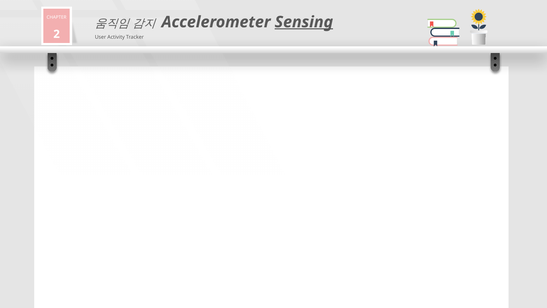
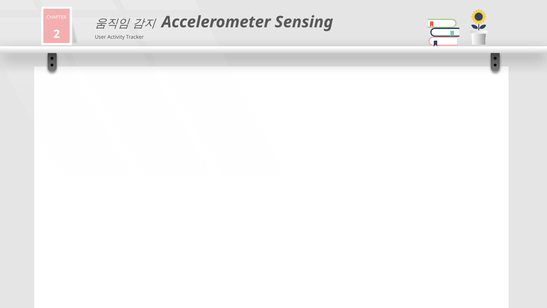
Sensing underline: present -> none (304, 22)
